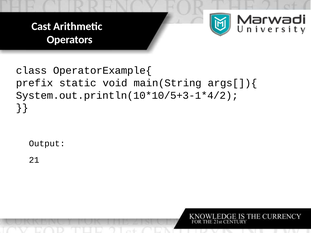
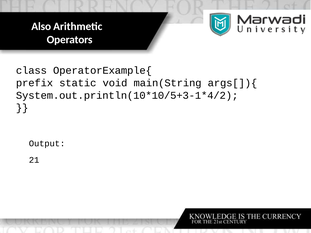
Cast: Cast -> Also (41, 26)
